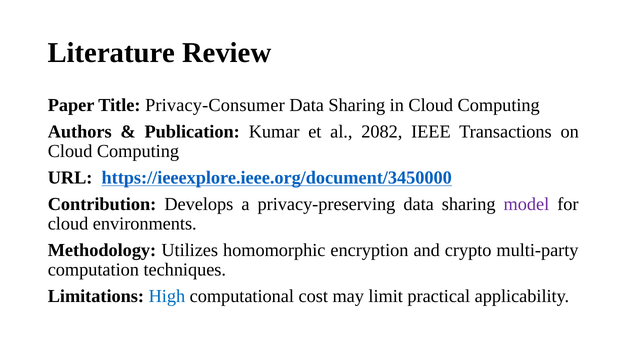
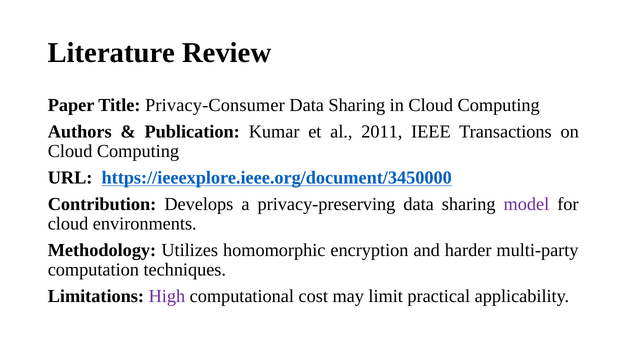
2082: 2082 -> 2011 (382, 132)
crypto: crypto -> harder (468, 250)
High colour: blue -> purple (167, 296)
